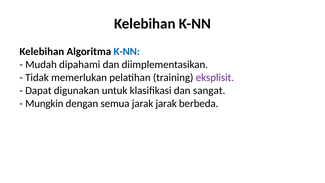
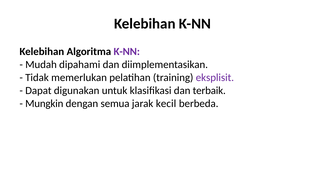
K-NN colour: blue -> purple (127, 52)
sangat: sangat -> terbaik (209, 91)
jarak jarak: jarak -> kecil (166, 104)
